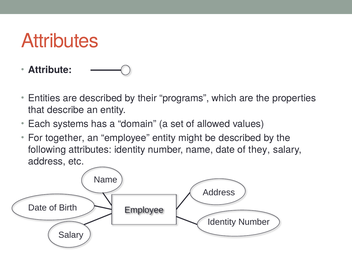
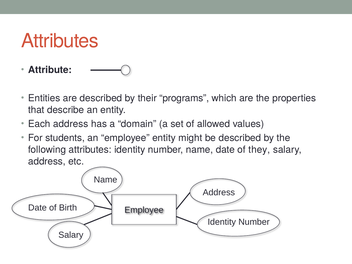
Each systems: systems -> address (71, 124)
together: together -> students (65, 138)
